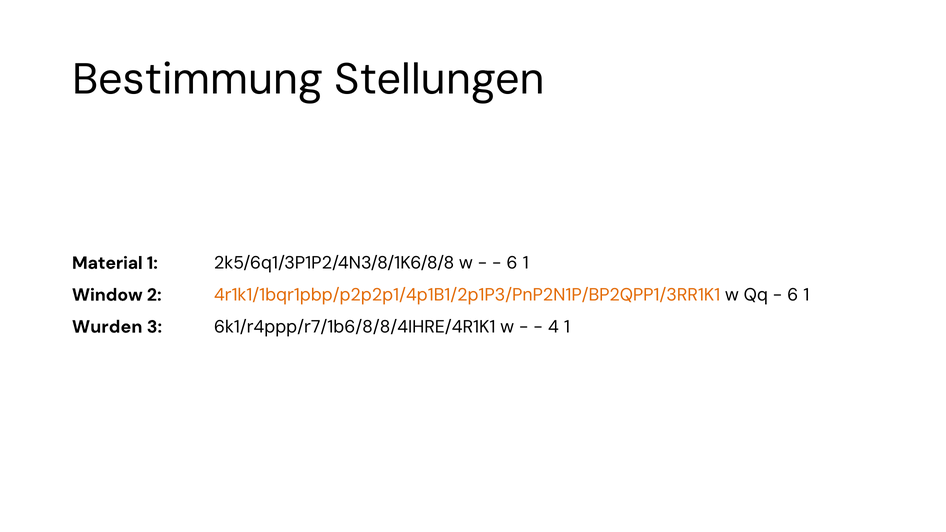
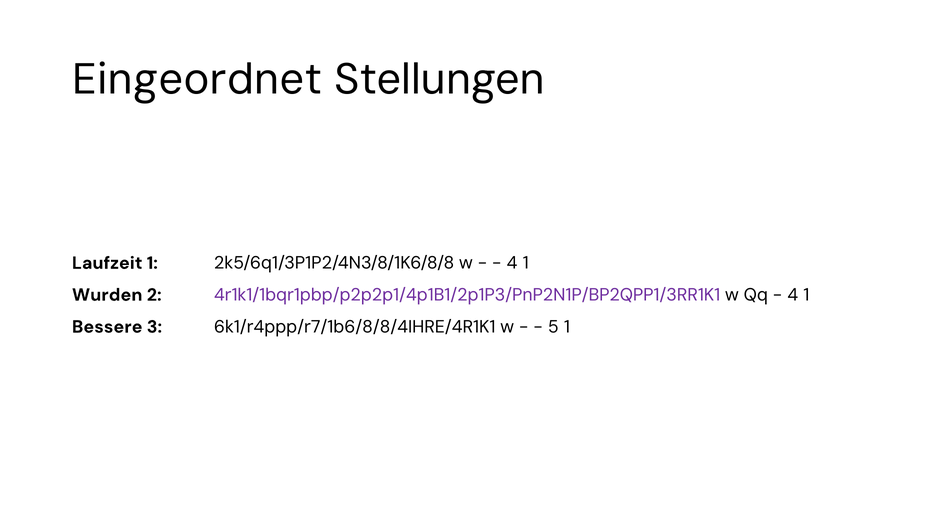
Bestimmung: Bestimmung -> Eingeordnet (197, 79)
Material: Material -> Laufzeit (107, 263)
6: 6 -> 4 (512, 263)
Window: Window -> Wurden (107, 295)
4r1k1/1bqr1pbp/p2p2p1/4p1B1/2p1P3/PnP2N1P/BP2QPP1/3RR1K1 colour: orange -> purple (467, 295)
6: 6 -> 4 (793, 295)
Wurden: Wurden -> Bessere (107, 327)
4: 4 -> 5 (553, 327)
